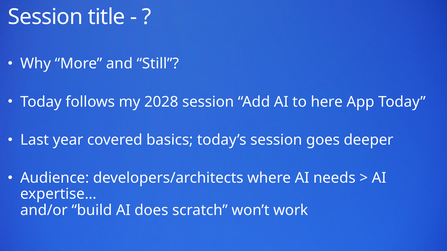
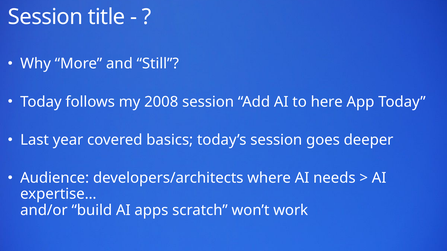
2028: 2028 -> 2008 (161, 102)
does: does -> apps (151, 210)
